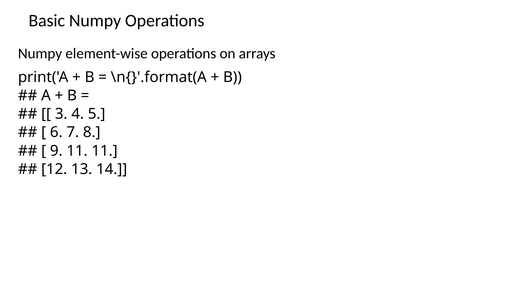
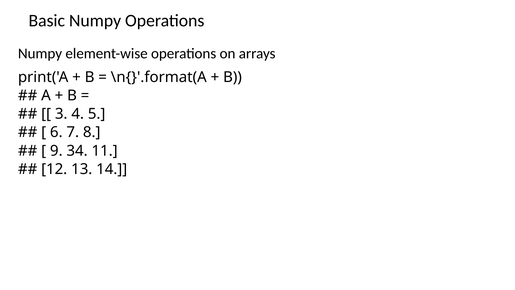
9 11: 11 -> 34 (77, 151)
